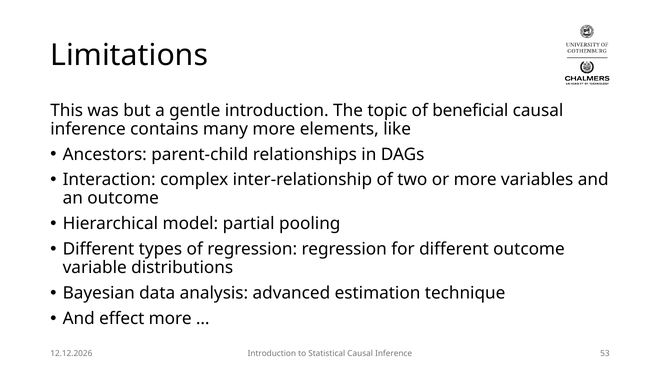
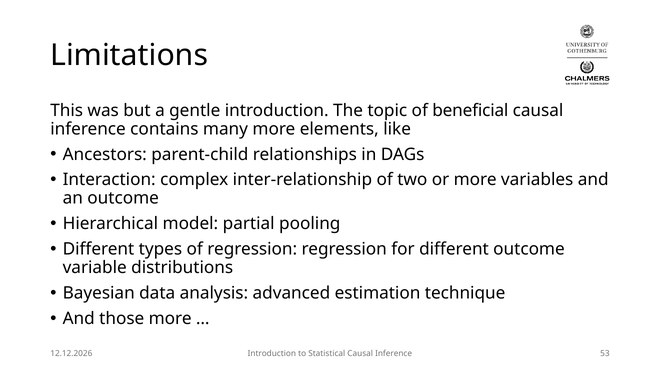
effect: effect -> those (122, 319)
